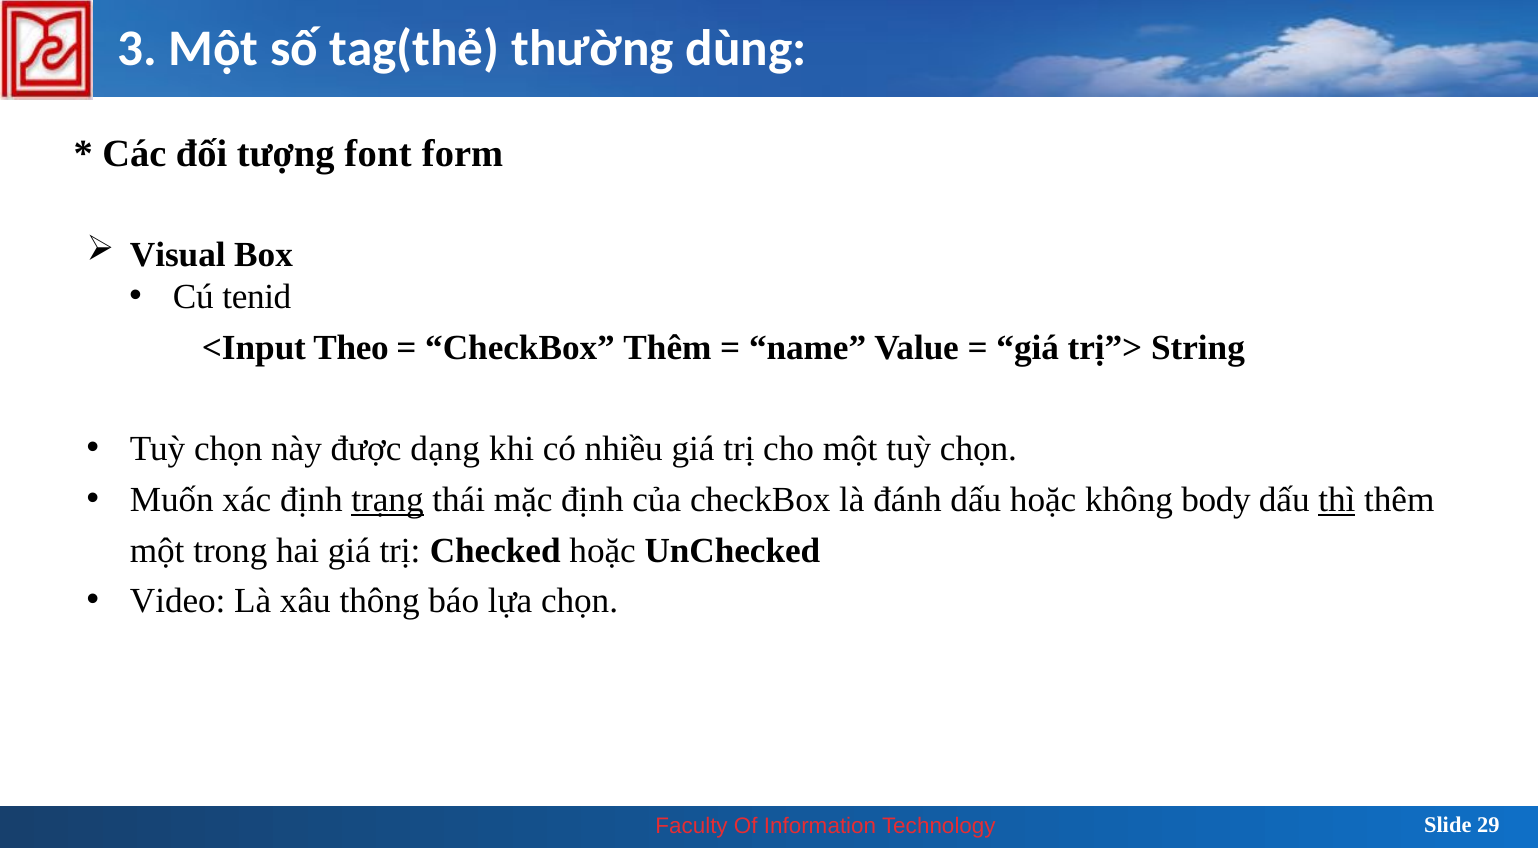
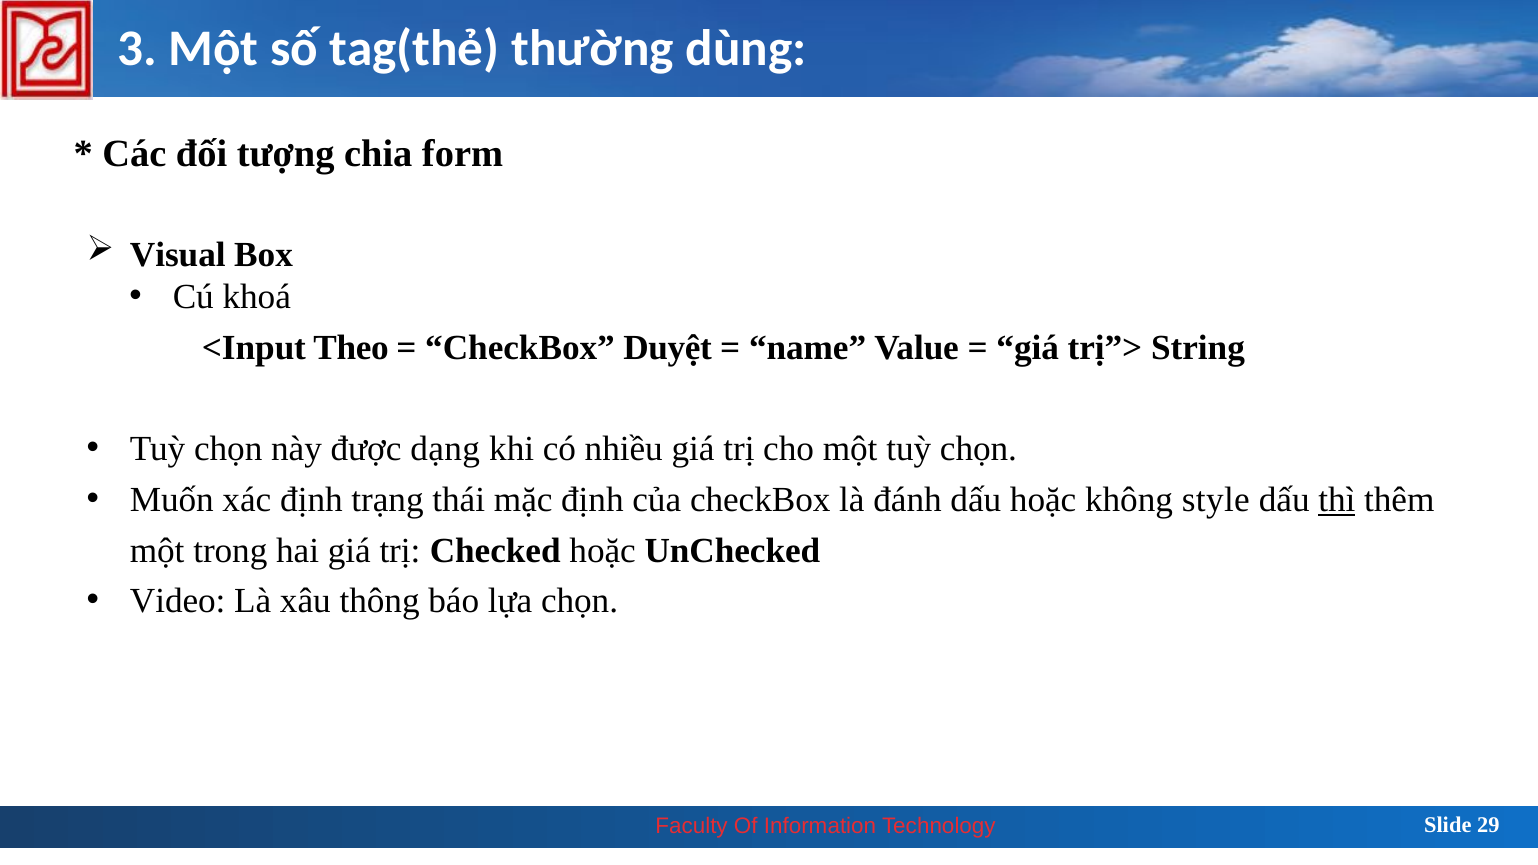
font: font -> chia (378, 154)
tenid: tenid -> khoá (257, 297)
CheckBox Thêm: Thêm -> Duyệt (668, 348)
trạng underline: present -> none (388, 500)
body: body -> style (1216, 500)
